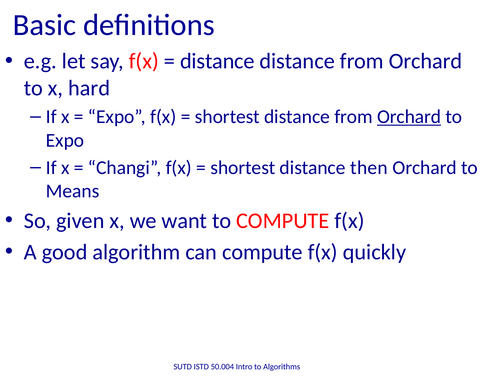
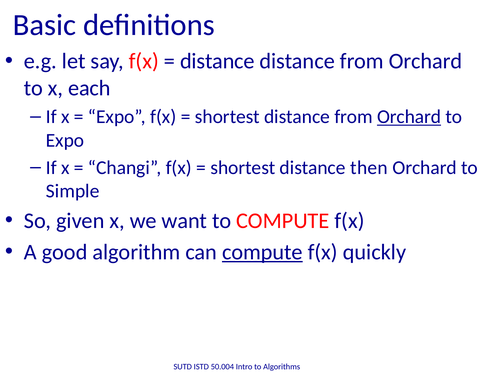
hard: hard -> each (89, 88)
Means: Means -> Simple (73, 191)
compute underline: none -> present (262, 252)
